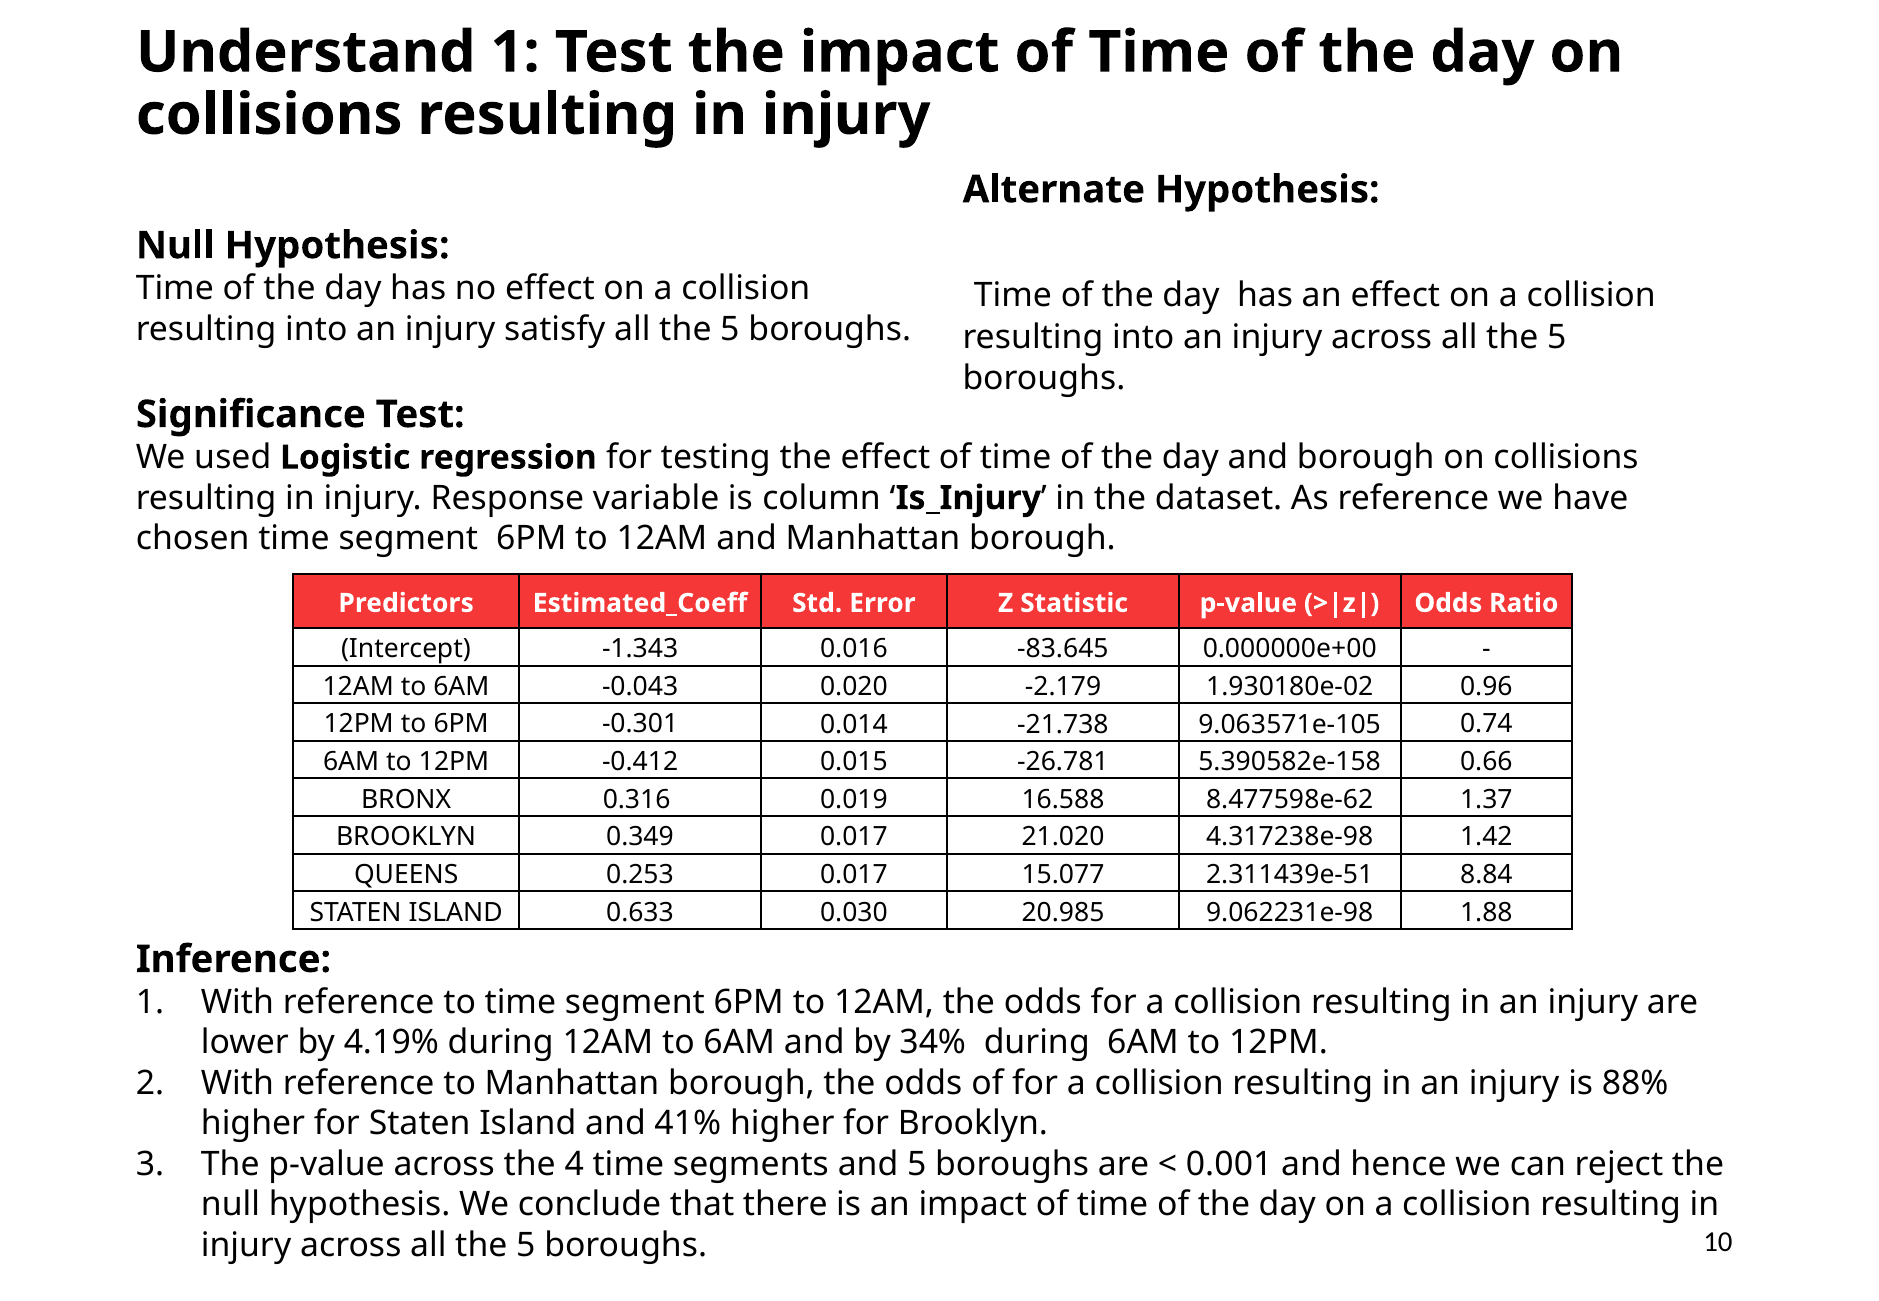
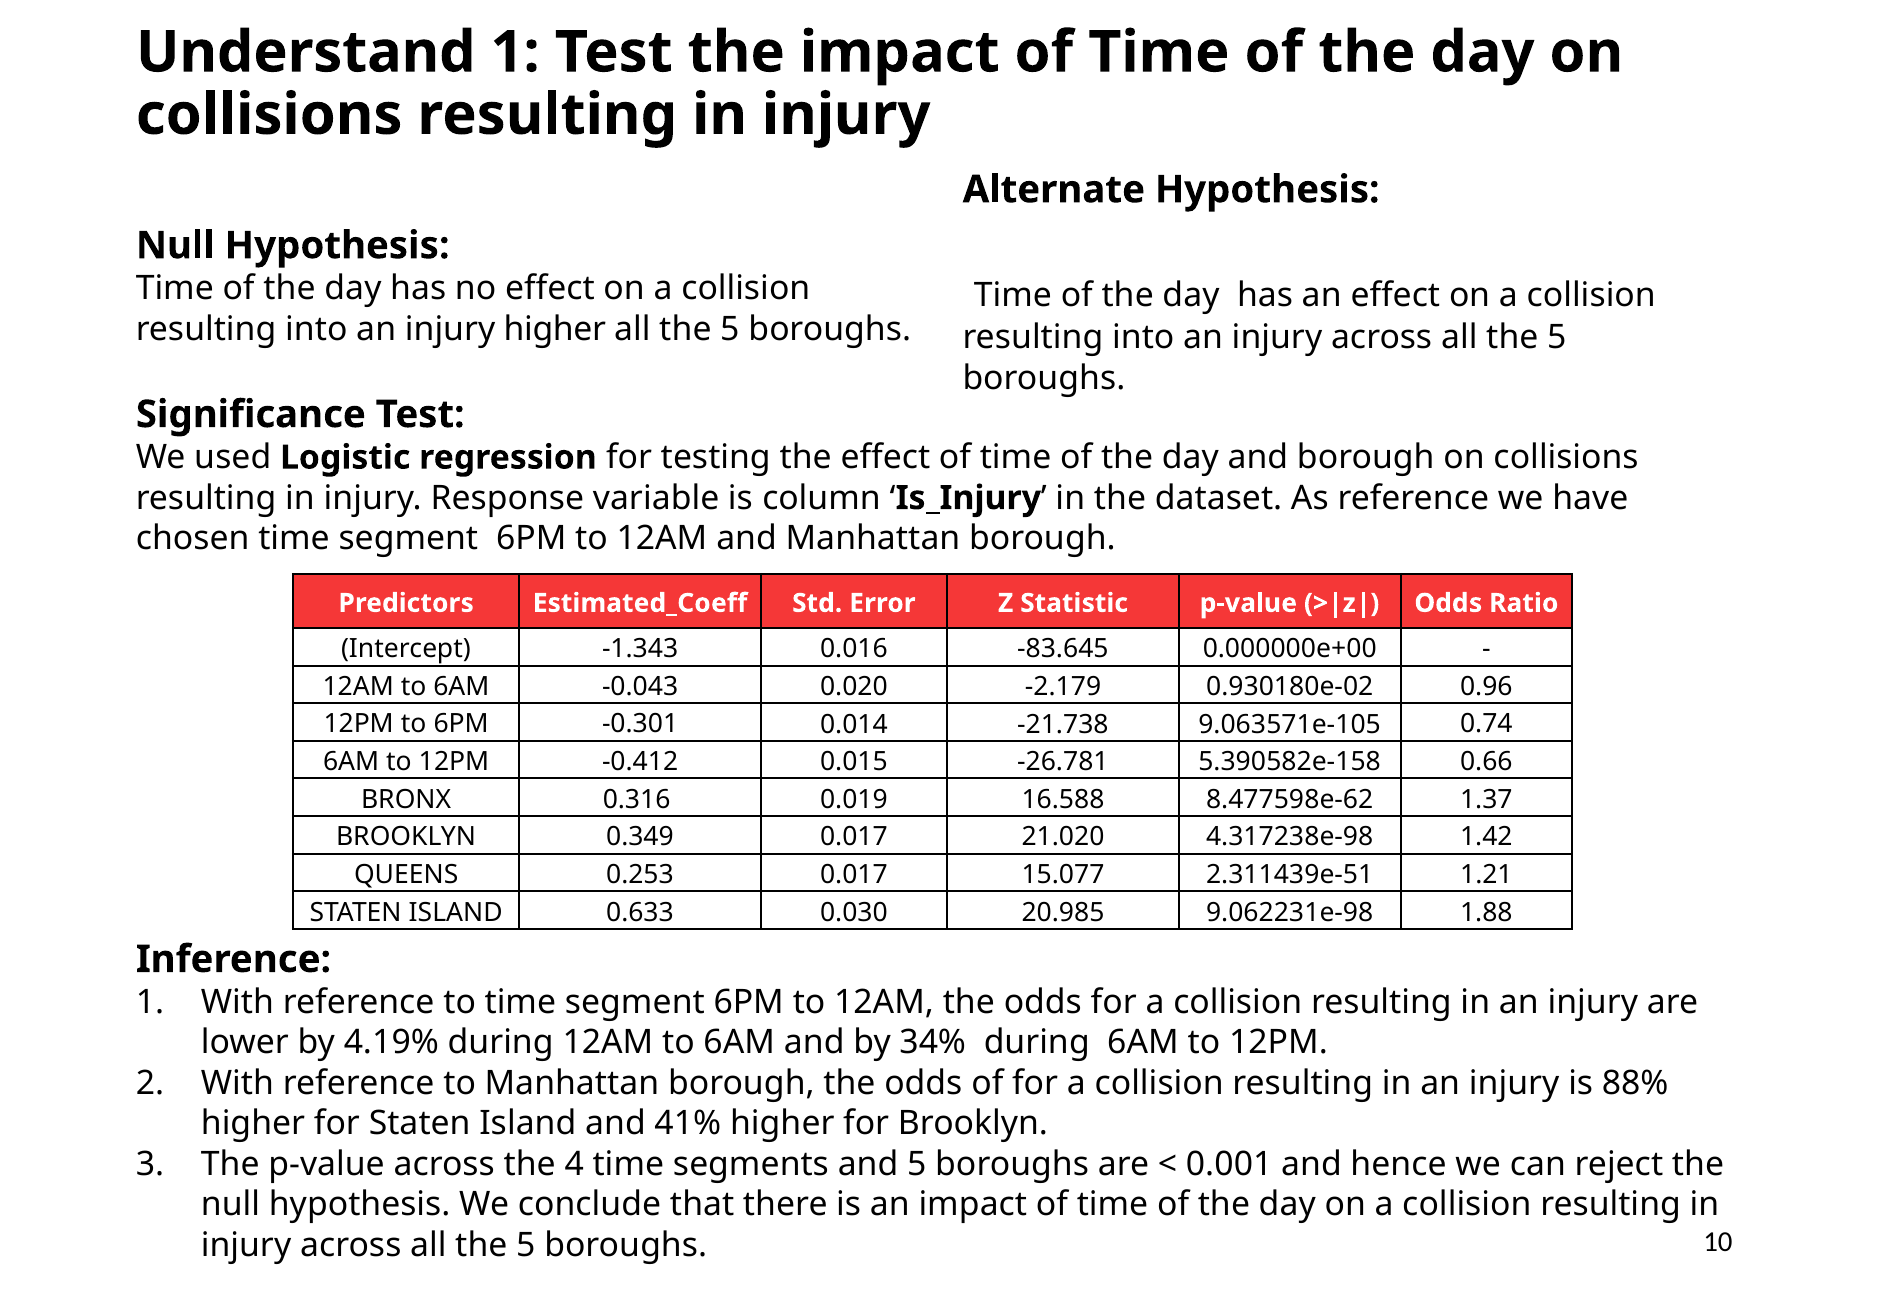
injury satisfy: satisfy -> higher (555, 329)
1.930180e-02: 1.930180e-02 -> 0.930180e-02 (1290, 687)
8.84: 8.84 -> 1.21 (1486, 875)
